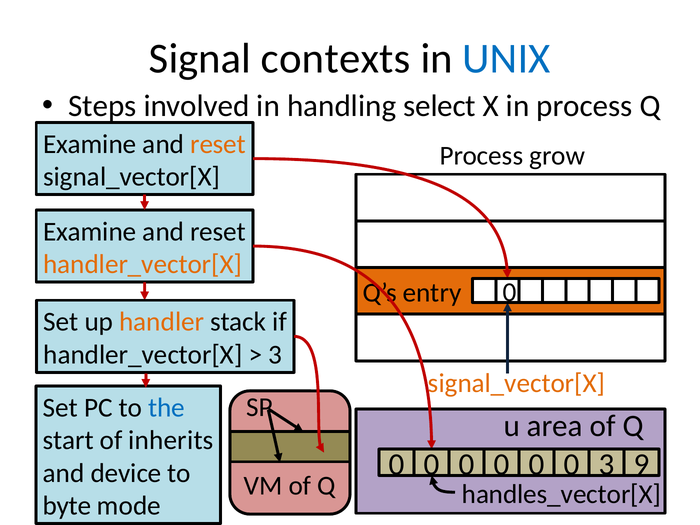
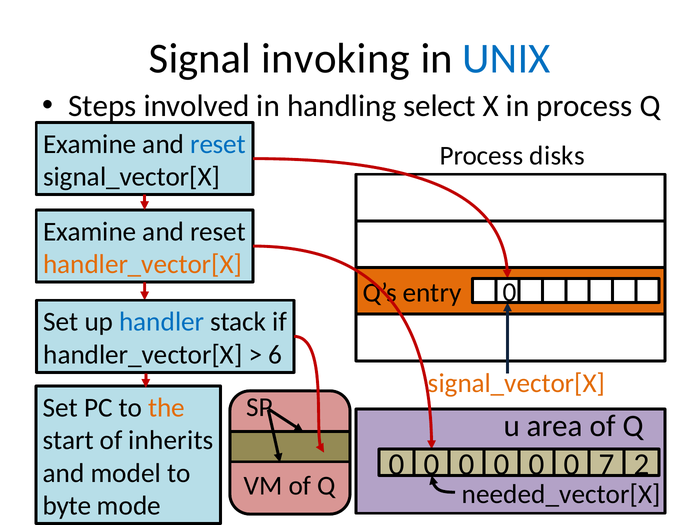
contexts: contexts -> invoking (336, 58)
reset colour: orange -> blue (218, 144)
grow: grow -> disks (557, 156)
handler colour: orange -> blue (162, 322)
3: 3 -> 6 (275, 355)
the colour: blue -> orange (167, 408)
0 3: 3 -> 7 (607, 465)
9: 9 -> 2 (642, 465)
device: device -> model (126, 473)
handles_vector[X: handles_vector[X -> needed_vector[X (561, 494)
